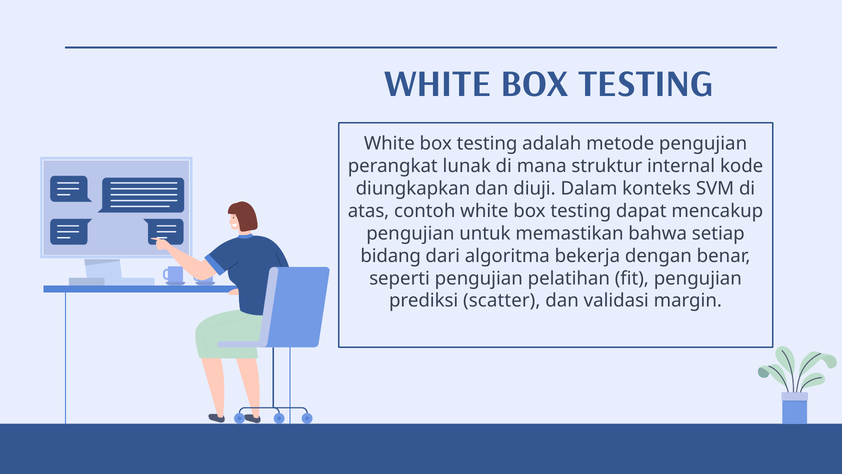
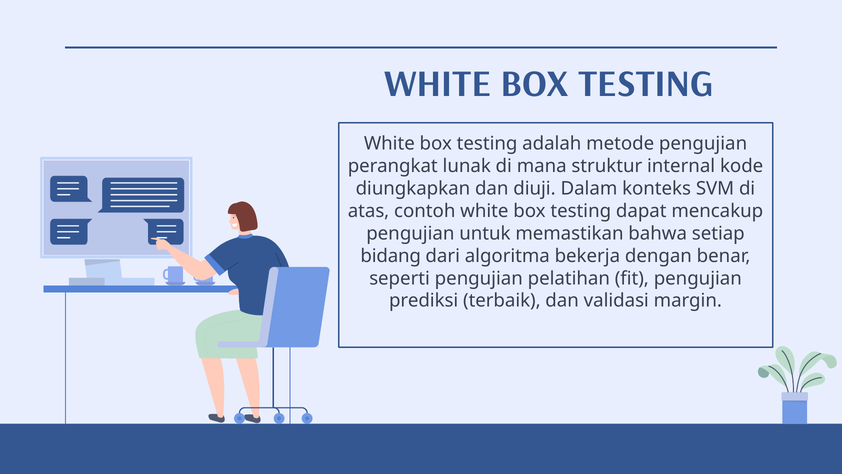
scatter: scatter -> terbaik (502, 301)
